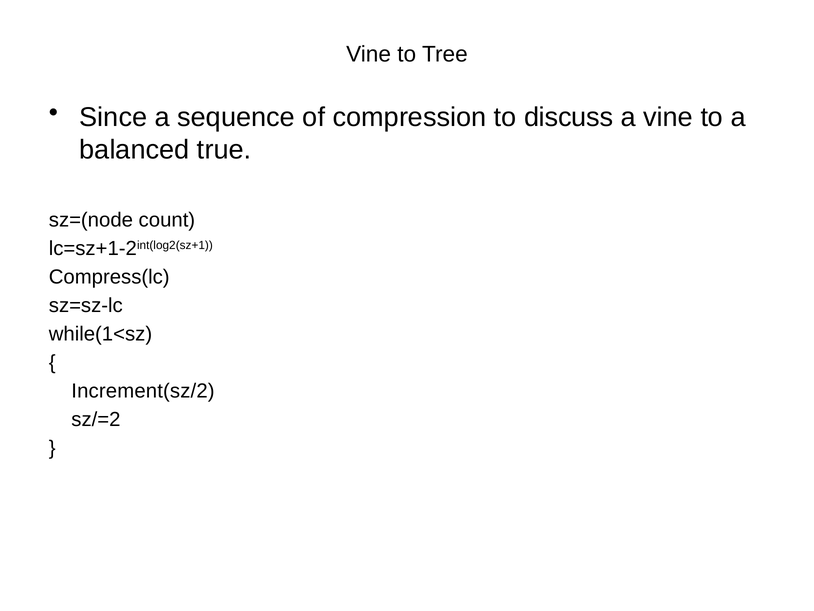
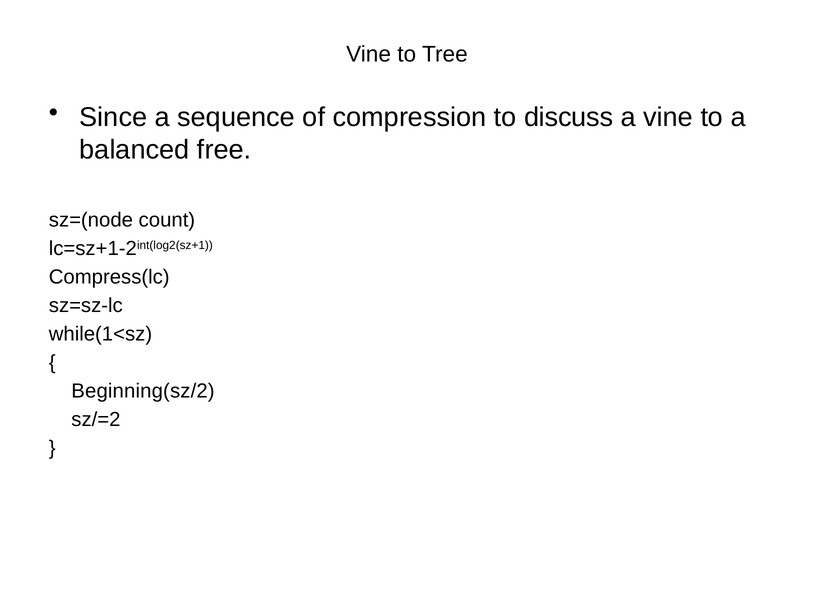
true: true -> free (224, 150)
Increment(sz/2: Increment(sz/2 -> Beginning(sz/2 (143, 391)
